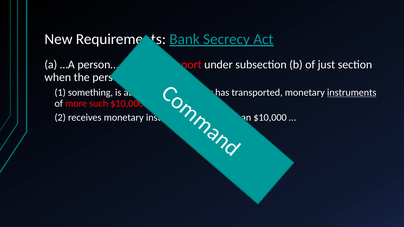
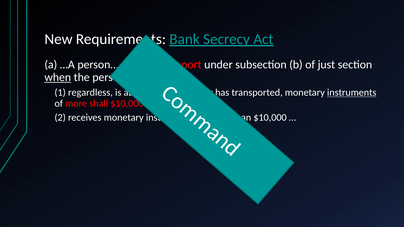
when underline: none -> present (58, 77)
something: something -> regardless (90, 93)
more such: such -> shall (99, 104)
